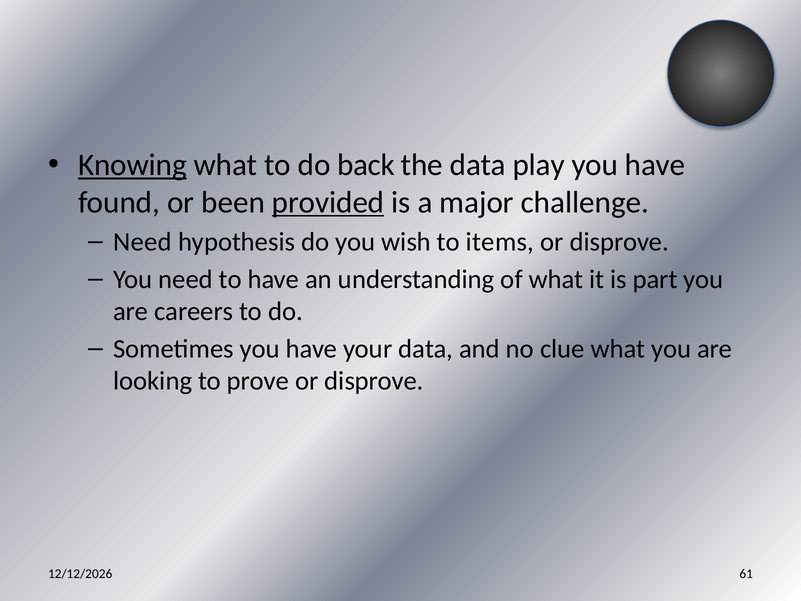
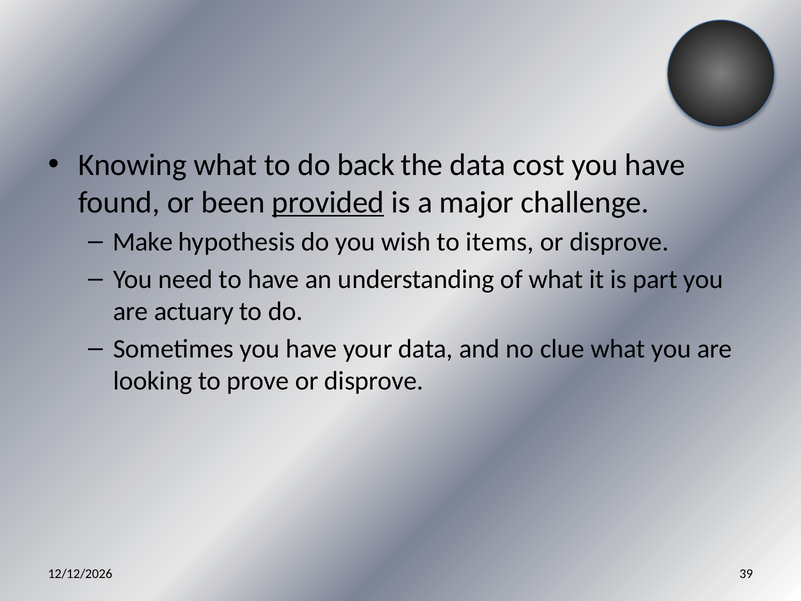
Knowing underline: present -> none (132, 165)
play: play -> cost (539, 165)
Need: Need -> Make (143, 242)
careers: careers -> actuary (194, 311)
61: 61 -> 39 (746, 574)
